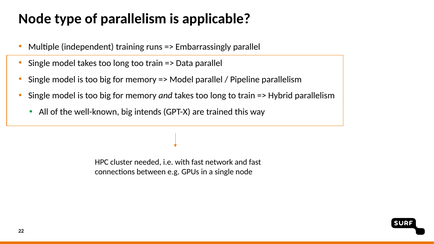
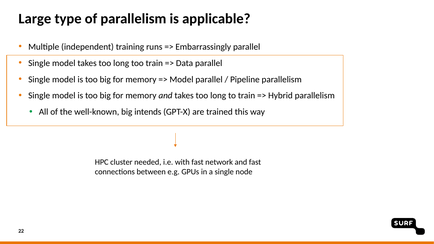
Node: Node -> Large (35, 19)
